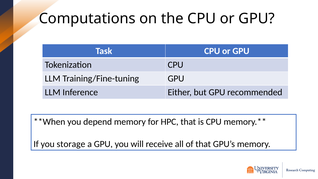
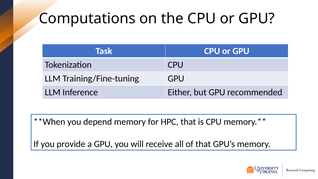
storage: storage -> provide (71, 144)
